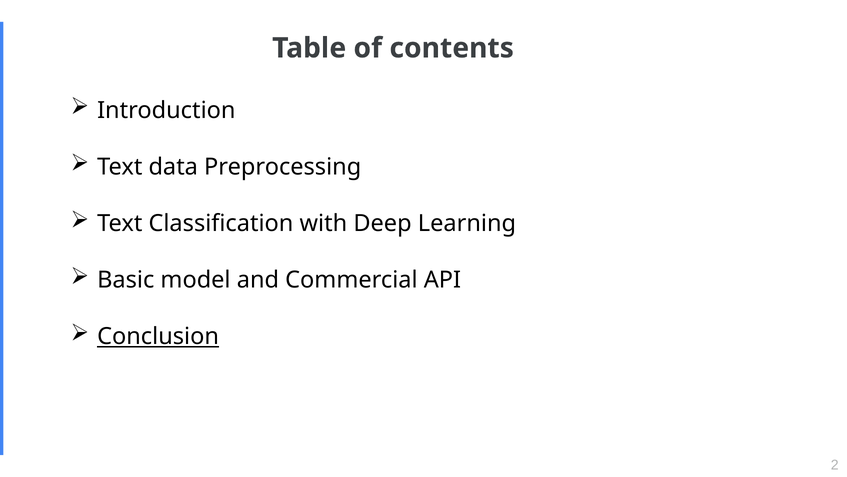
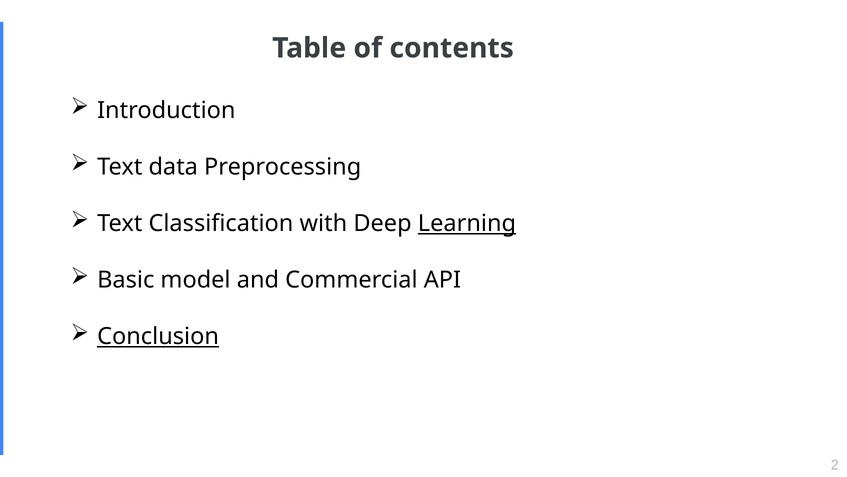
Learning underline: none -> present (467, 223)
